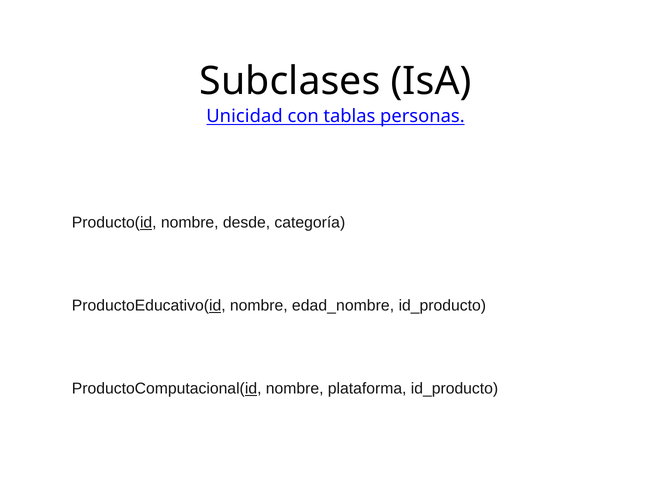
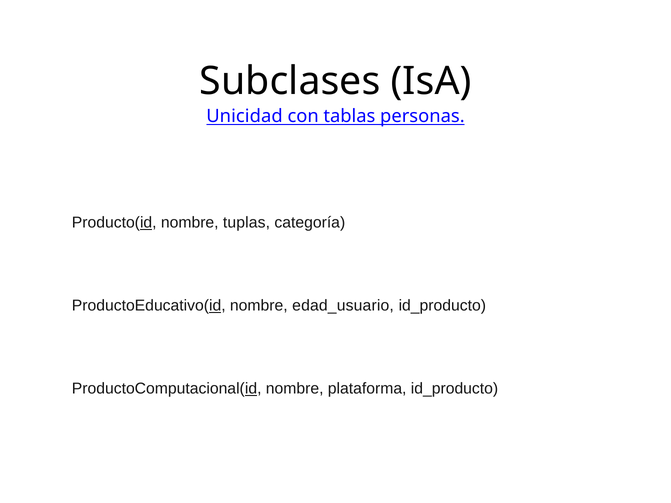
desde: desde -> tuplas (246, 223)
edad_nombre: edad_nombre -> edad_usuario (343, 306)
